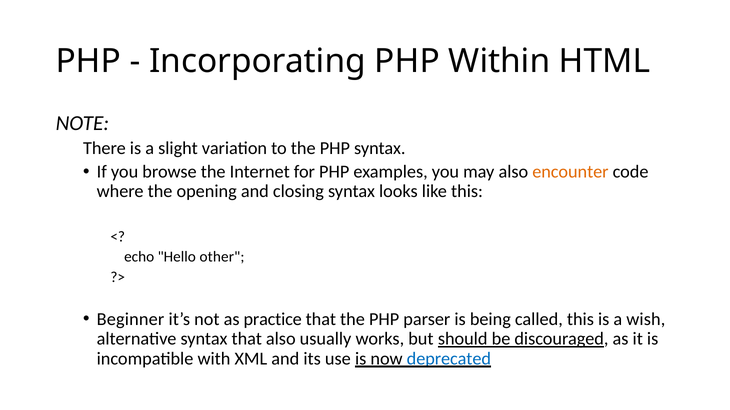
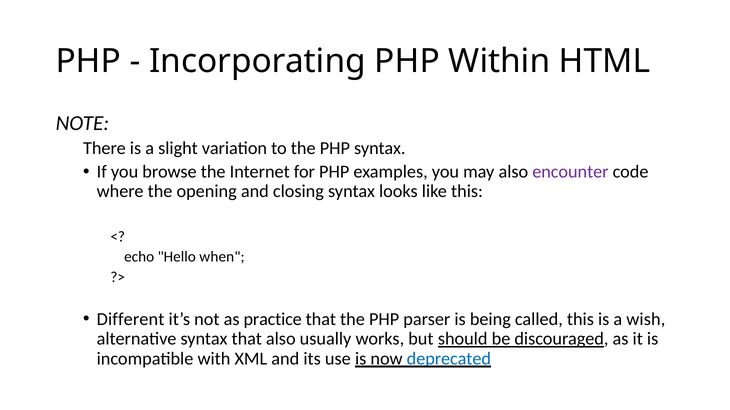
encounter colour: orange -> purple (570, 172)
other: other -> when (222, 257)
Beginner: Beginner -> Different (131, 320)
